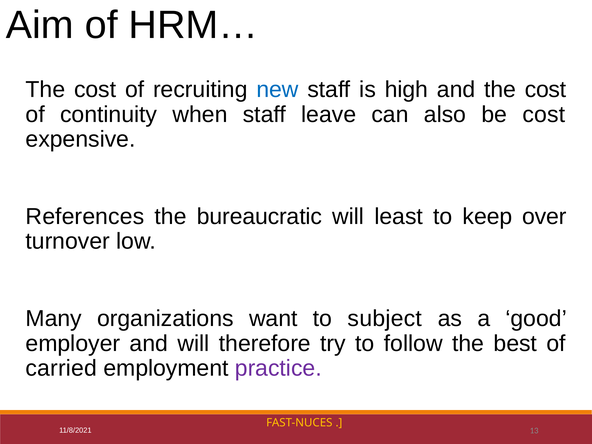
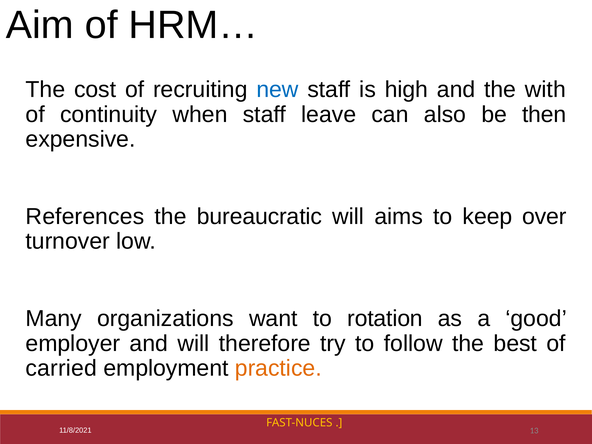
and the cost: cost -> with (545, 90)
be cost: cost -> then (544, 114)
least: least -> aims (399, 217)
subject: subject -> rotation (385, 319)
practice colour: purple -> orange (278, 368)
